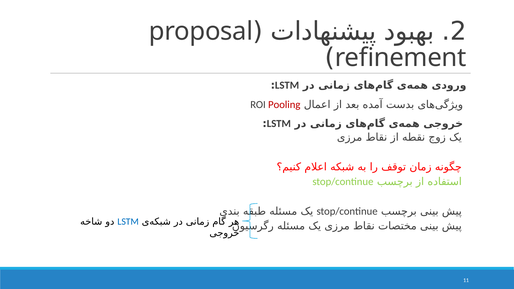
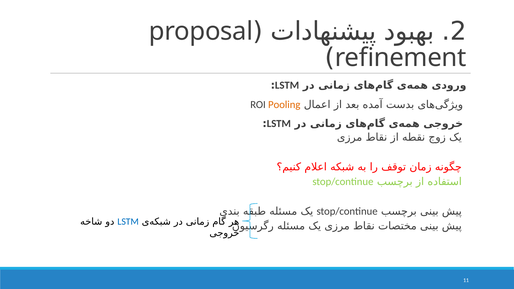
Pooling colour: red -> orange (284, 105)
